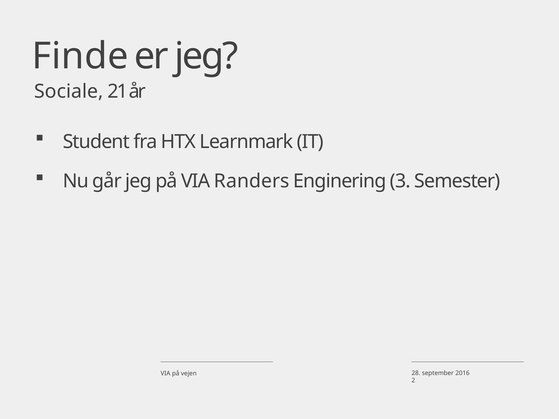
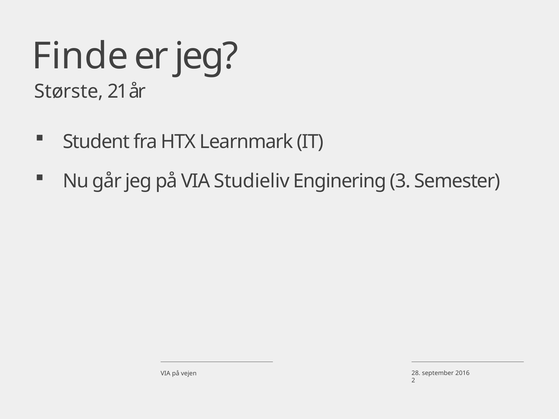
Sociale: Sociale -> Største (69, 91)
Randers: Randers -> Studieliv (252, 181)
